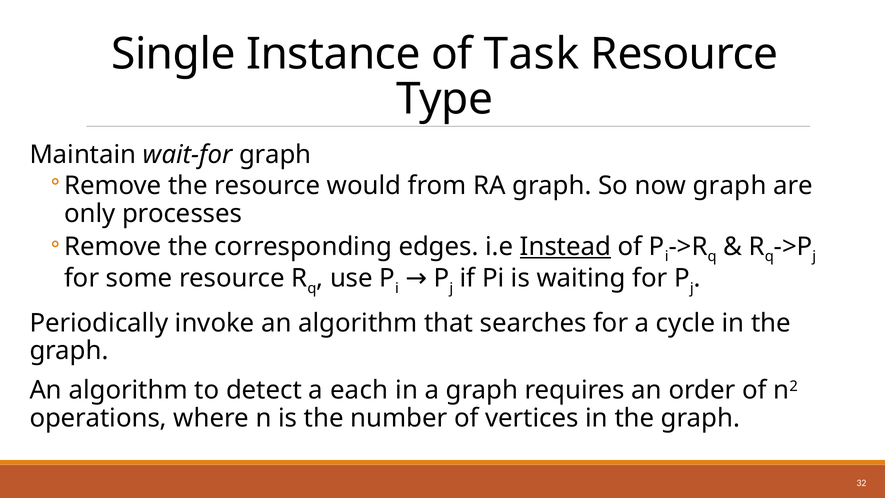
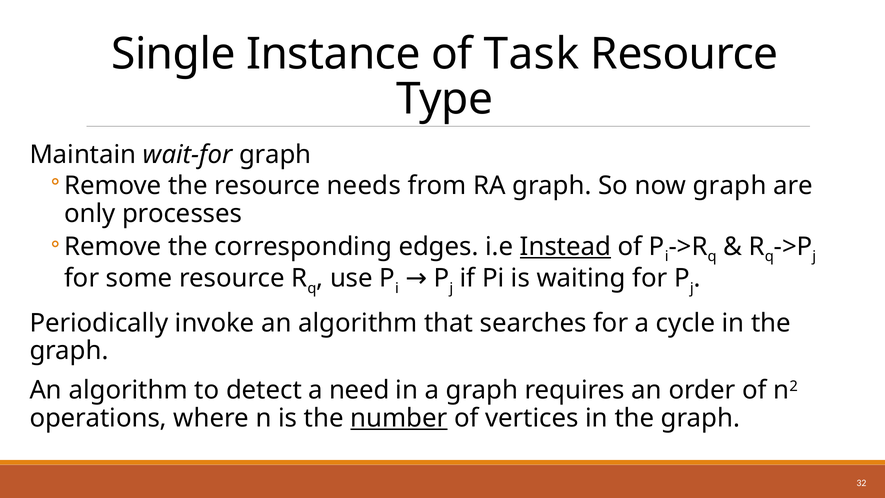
would: would -> needs (364, 186)
each: each -> need (359, 390)
number underline: none -> present (399, 418)
